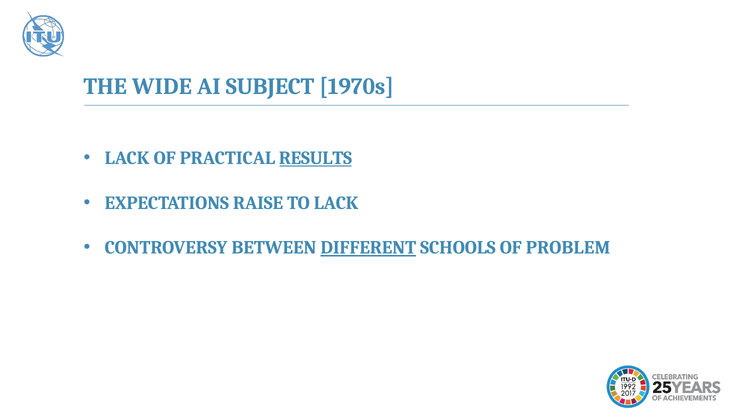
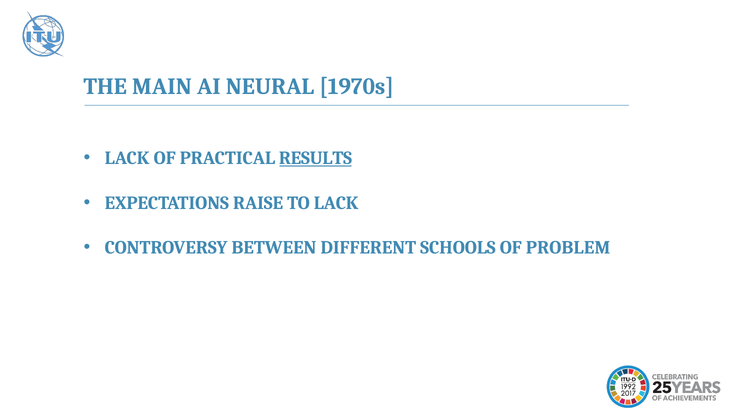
WIDE: WIDE -> MAIN (162, 87)
SUBJECT: SUBJECT -> NEURAL (270, 87)
DIFFERENT underline: present -> none (368, 248)
